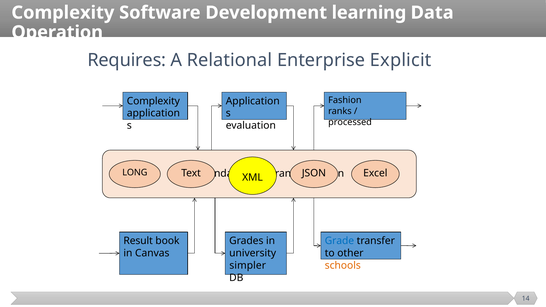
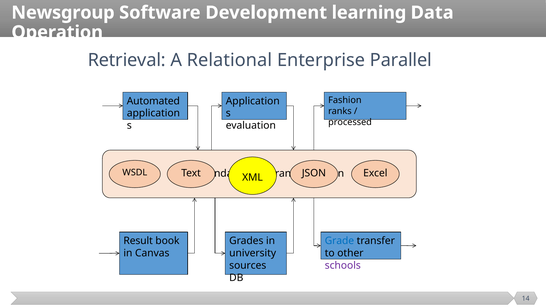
Complexity: Complexity -> Newsgroup (63, 13)
Requires: Requires -> Retrieval (127, 60)
Explicit: Explicit -> Parallel (401, 60)
Complexity: Complexity -> Automated (153, 101)
LONG: LONG -> WSDL (135, 173)
simpler: simpler -> sources (248, 266)
schools colour: orange -> purple (343, 266)
